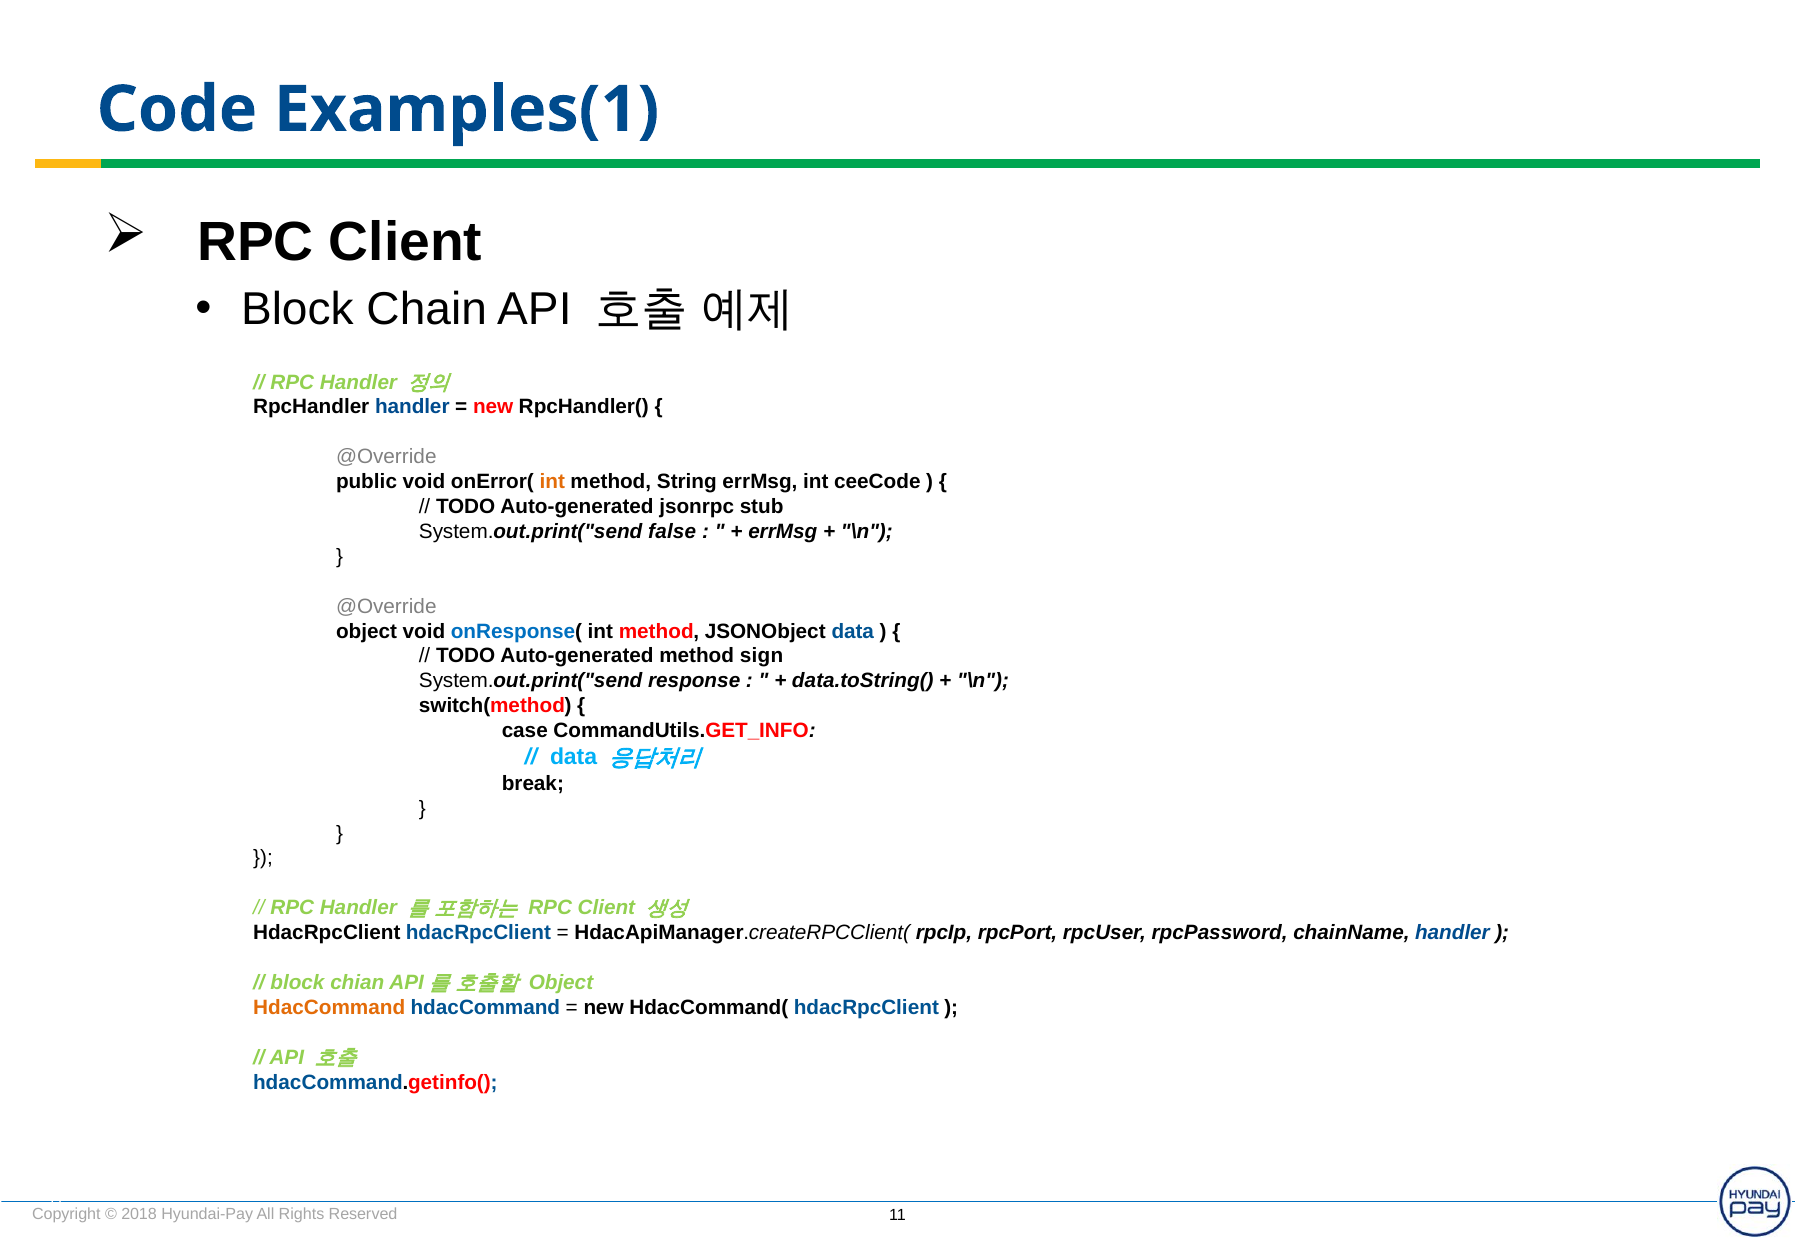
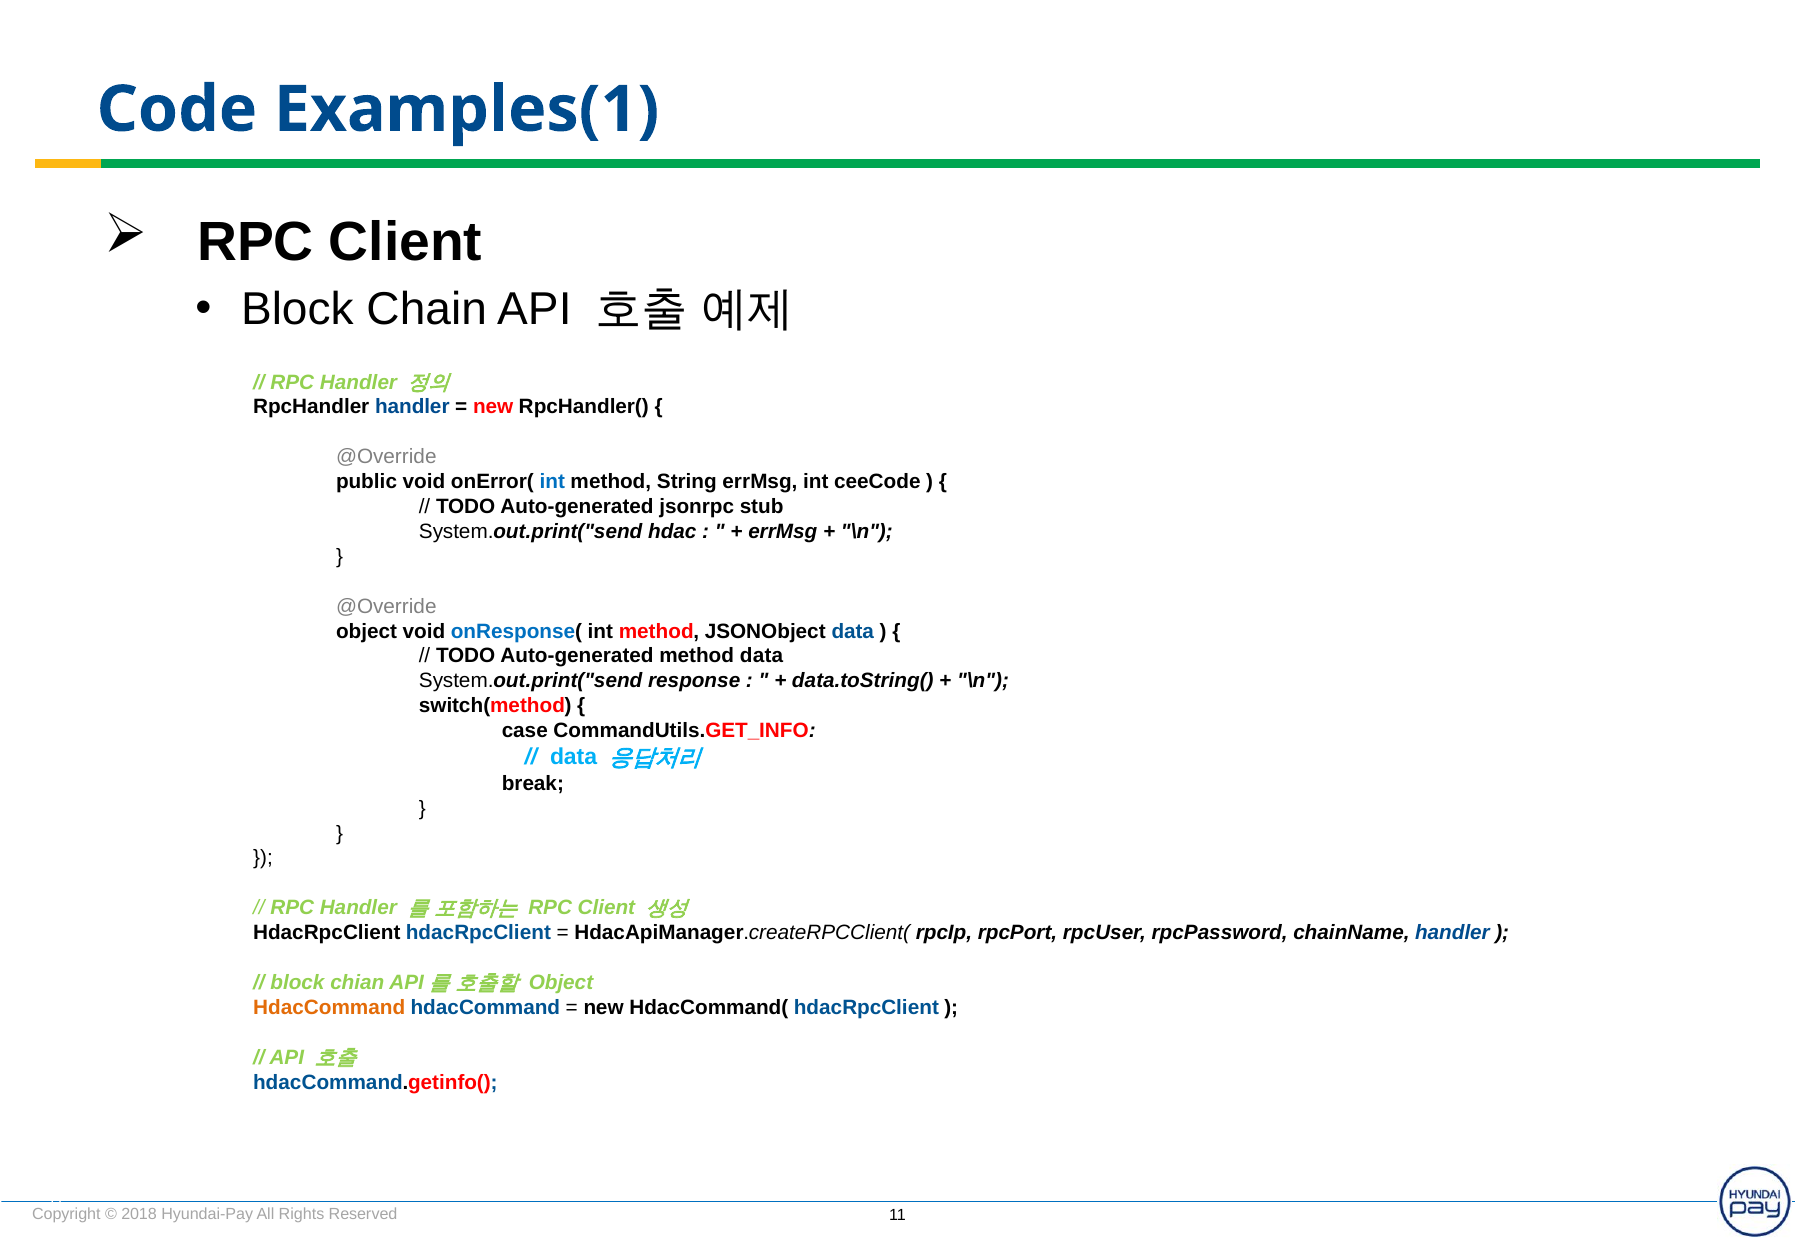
int colour: orange -> blue (552, 482)
false: false -> hdac (672, 532)
method sign: sign -> data (762, 657)
